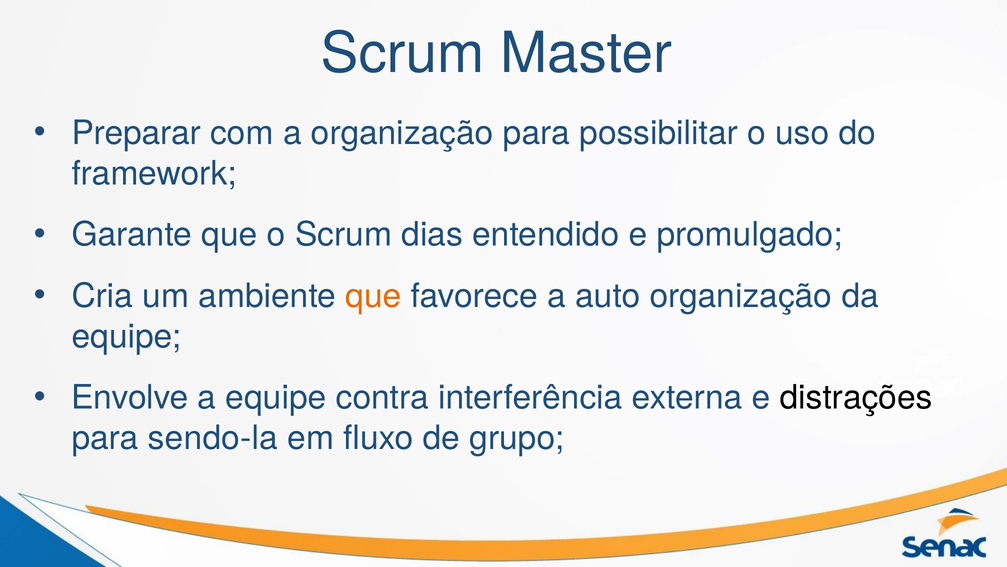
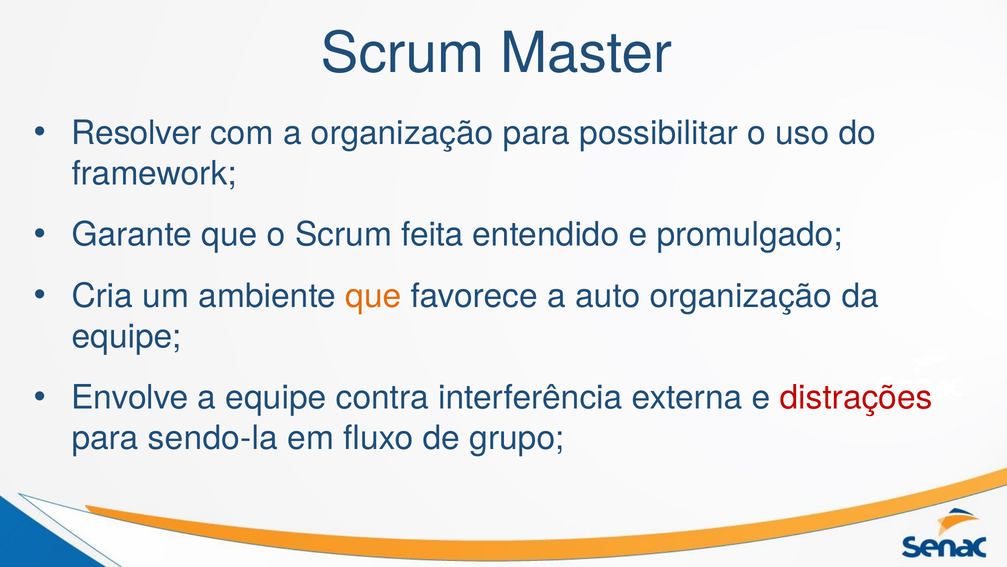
Preparar: Preparar -> Resolver (136, 133)
dias: dias -> feita (432, 235)
distrações colour: black -> red (856, 397)
